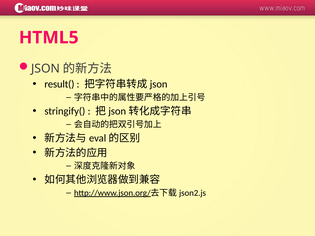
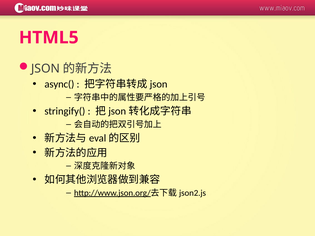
result(: result( -> async( (59, 84)
